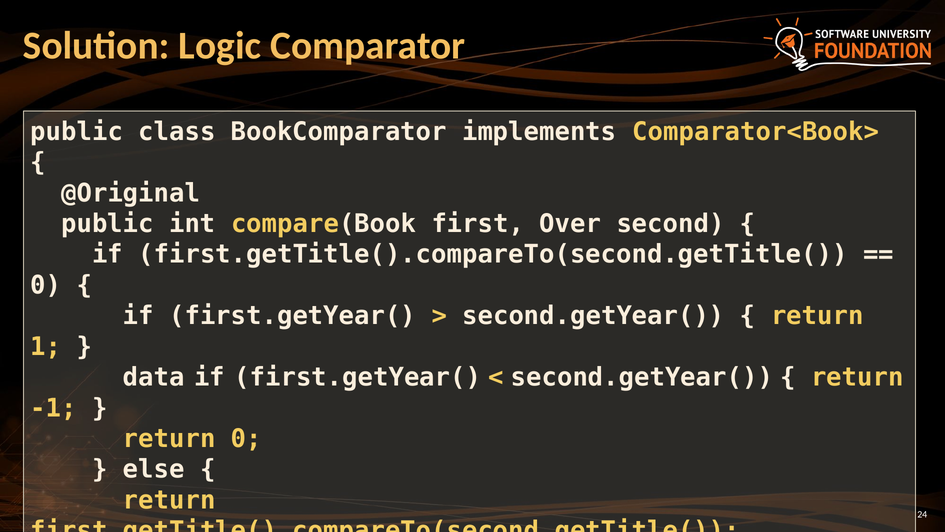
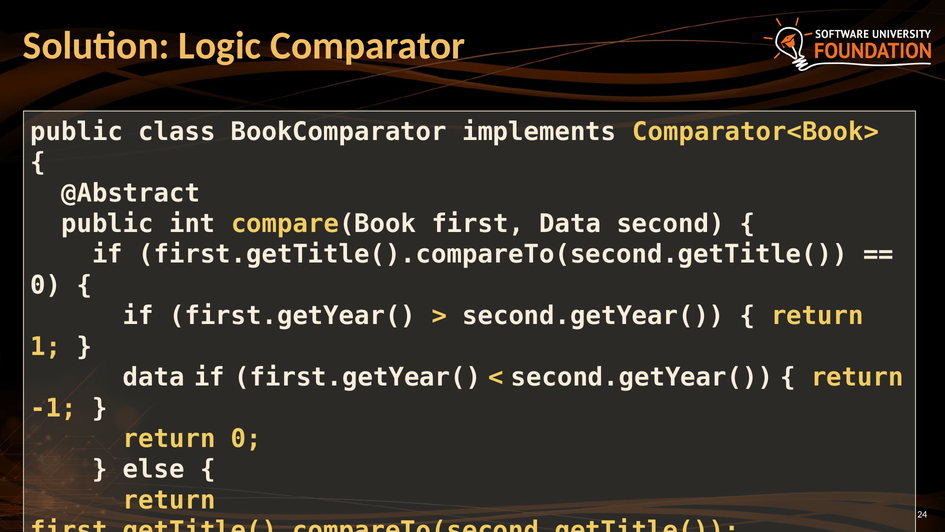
@Original: @Original -> @Abstract (131, 193)
first Over: Over -> Data (570, 224)
